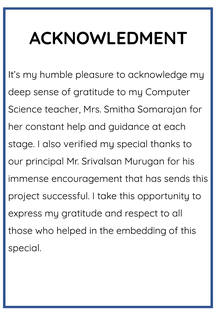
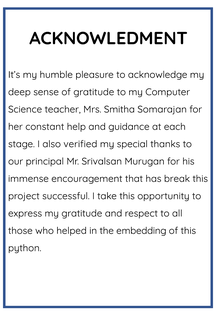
sends: sends -> break (177, 179)
special: special -> python (25, 248)
